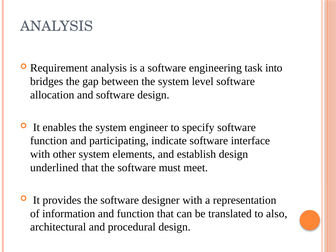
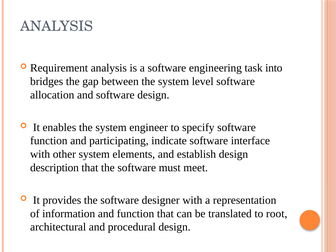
underlined: underlined -> description (54, 168)
also: also -> root (277, 214)
